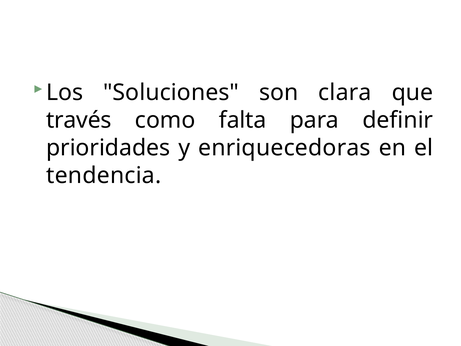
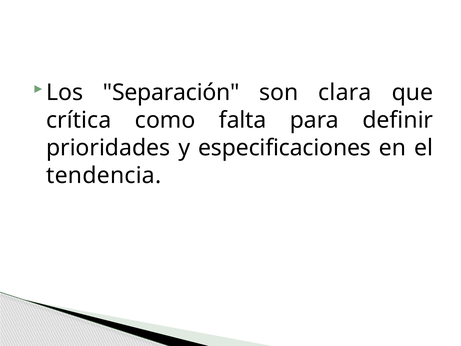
Soluciones: Soluciones -> Separación (171, 92)
través: través -> crítica (79, 120)
enriquecedoras: enriquecedoras -> especificaciones (285, 148)
